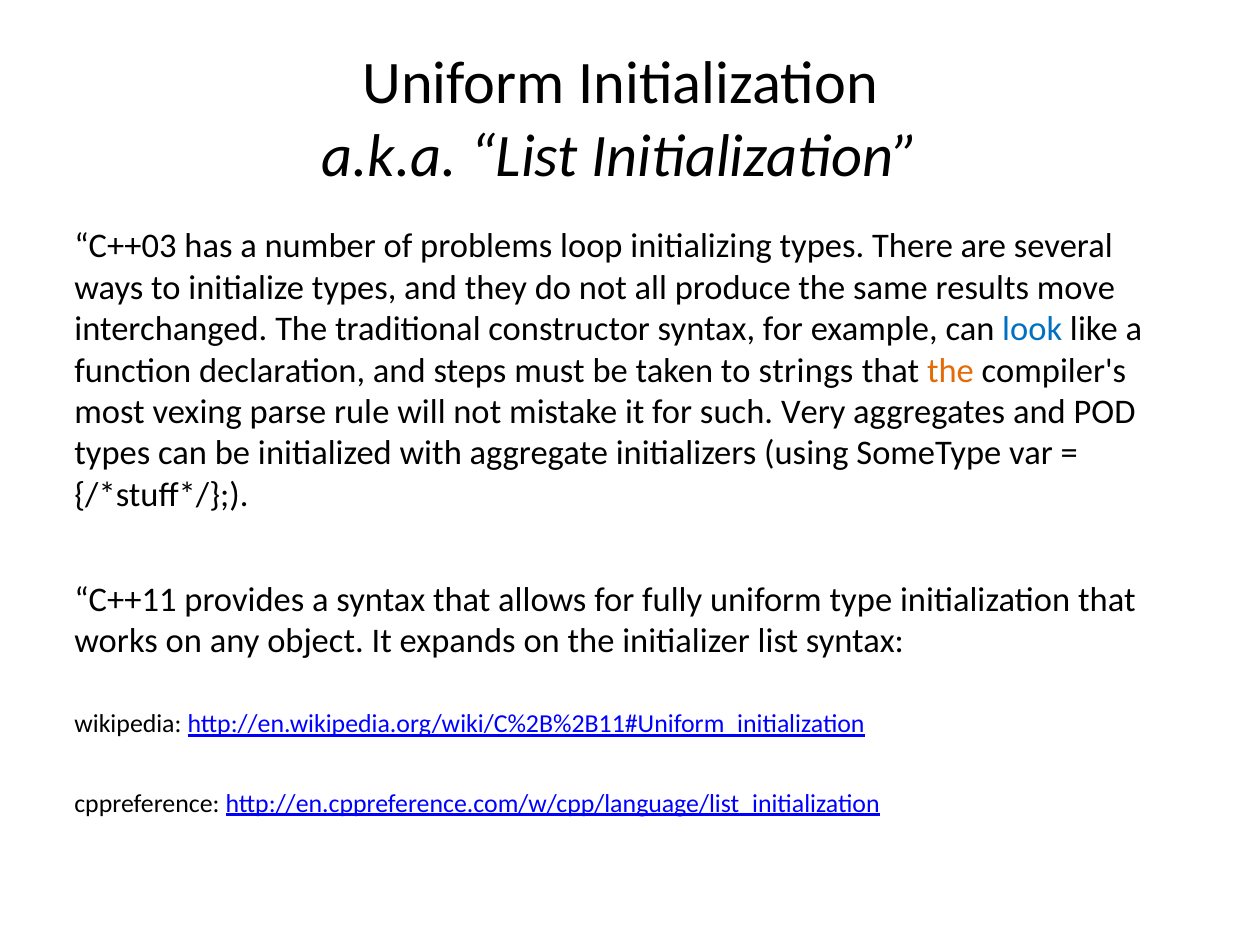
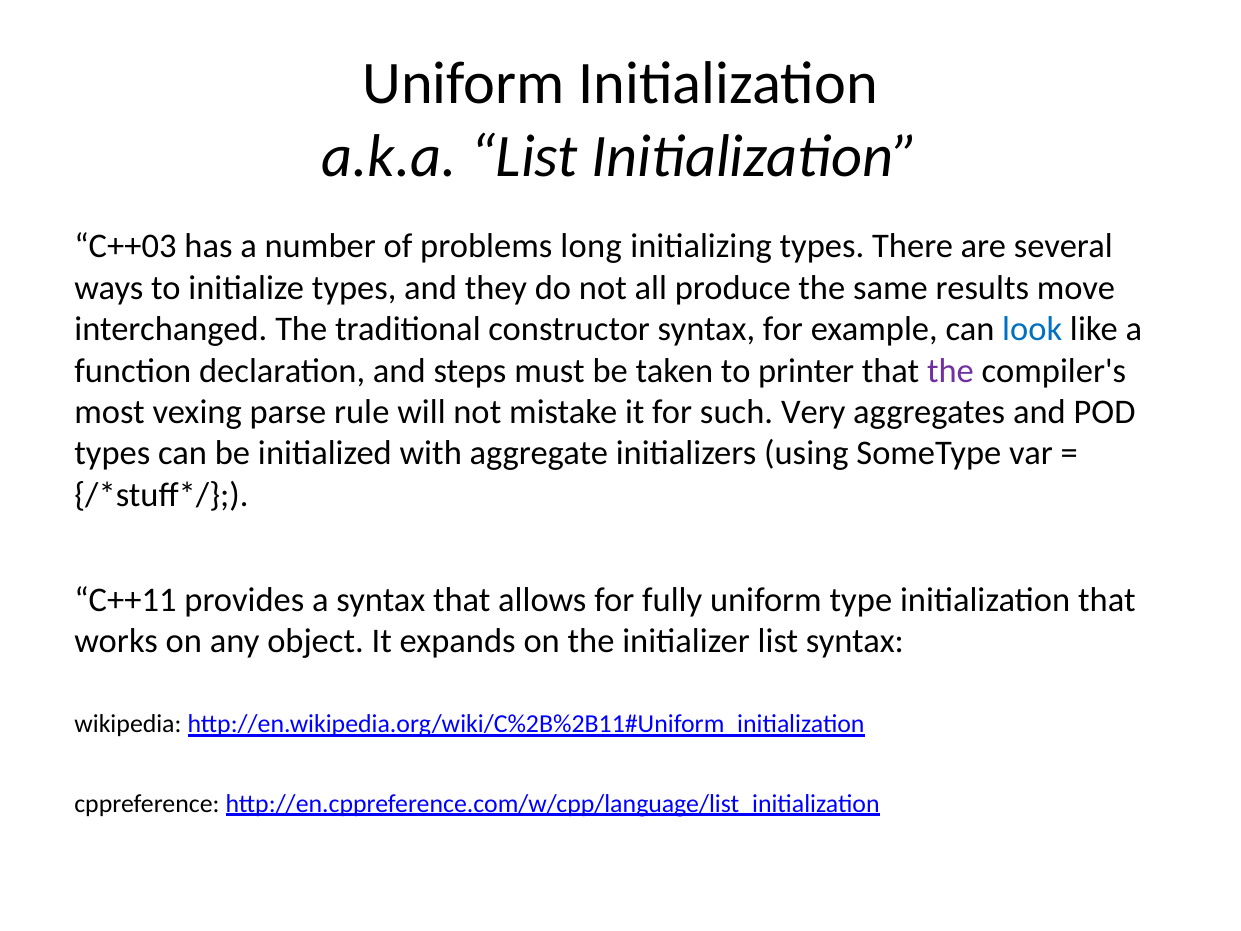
loop: loop -> long (591, 246)
strings: strings -> printer (806, 371)
the colour: orange -> purple (950, 371)
